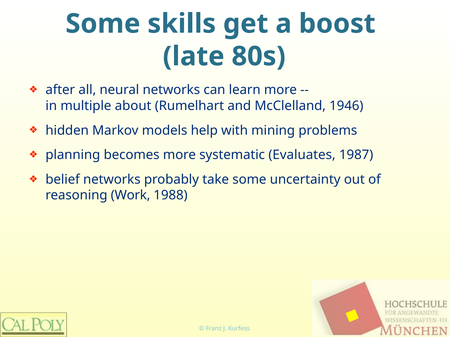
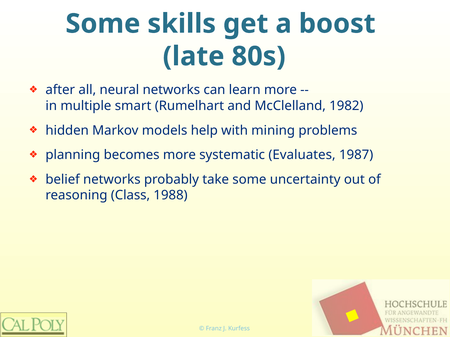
about: about -> smart (133, 106)
1946: 1946 -> 1982 (346, 106)
Work: Work -> Class (130, 196)
